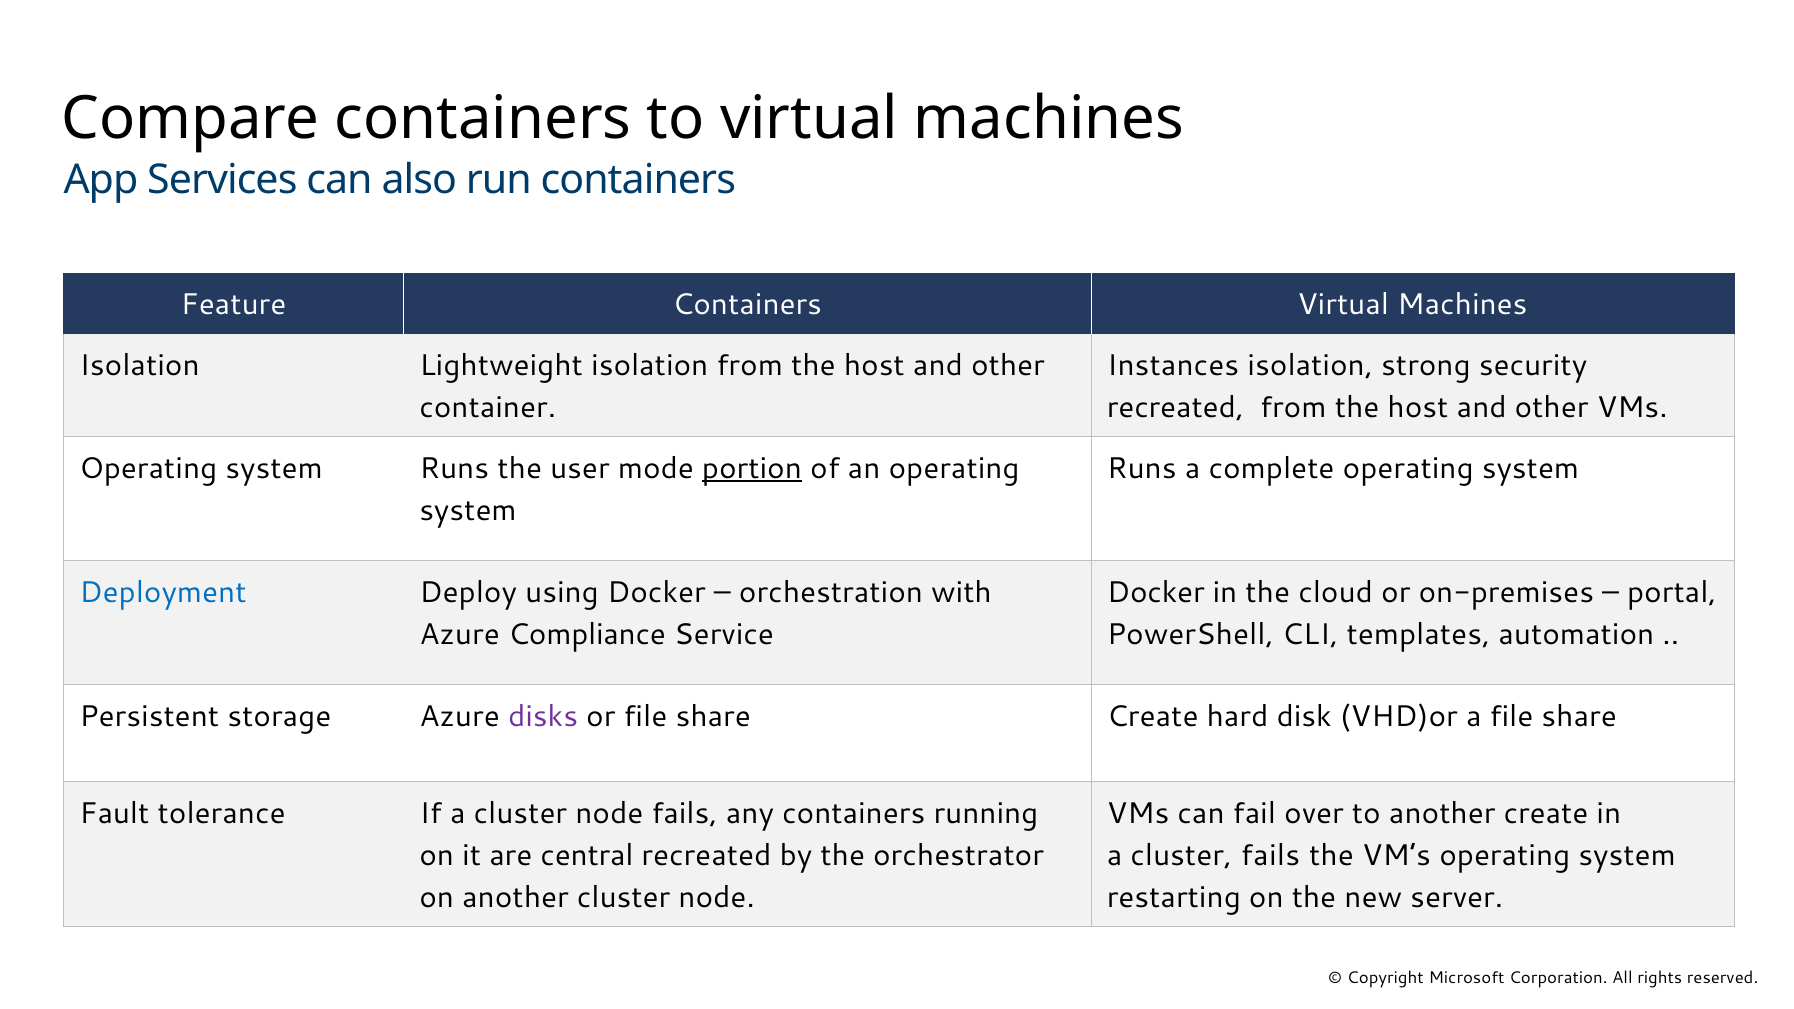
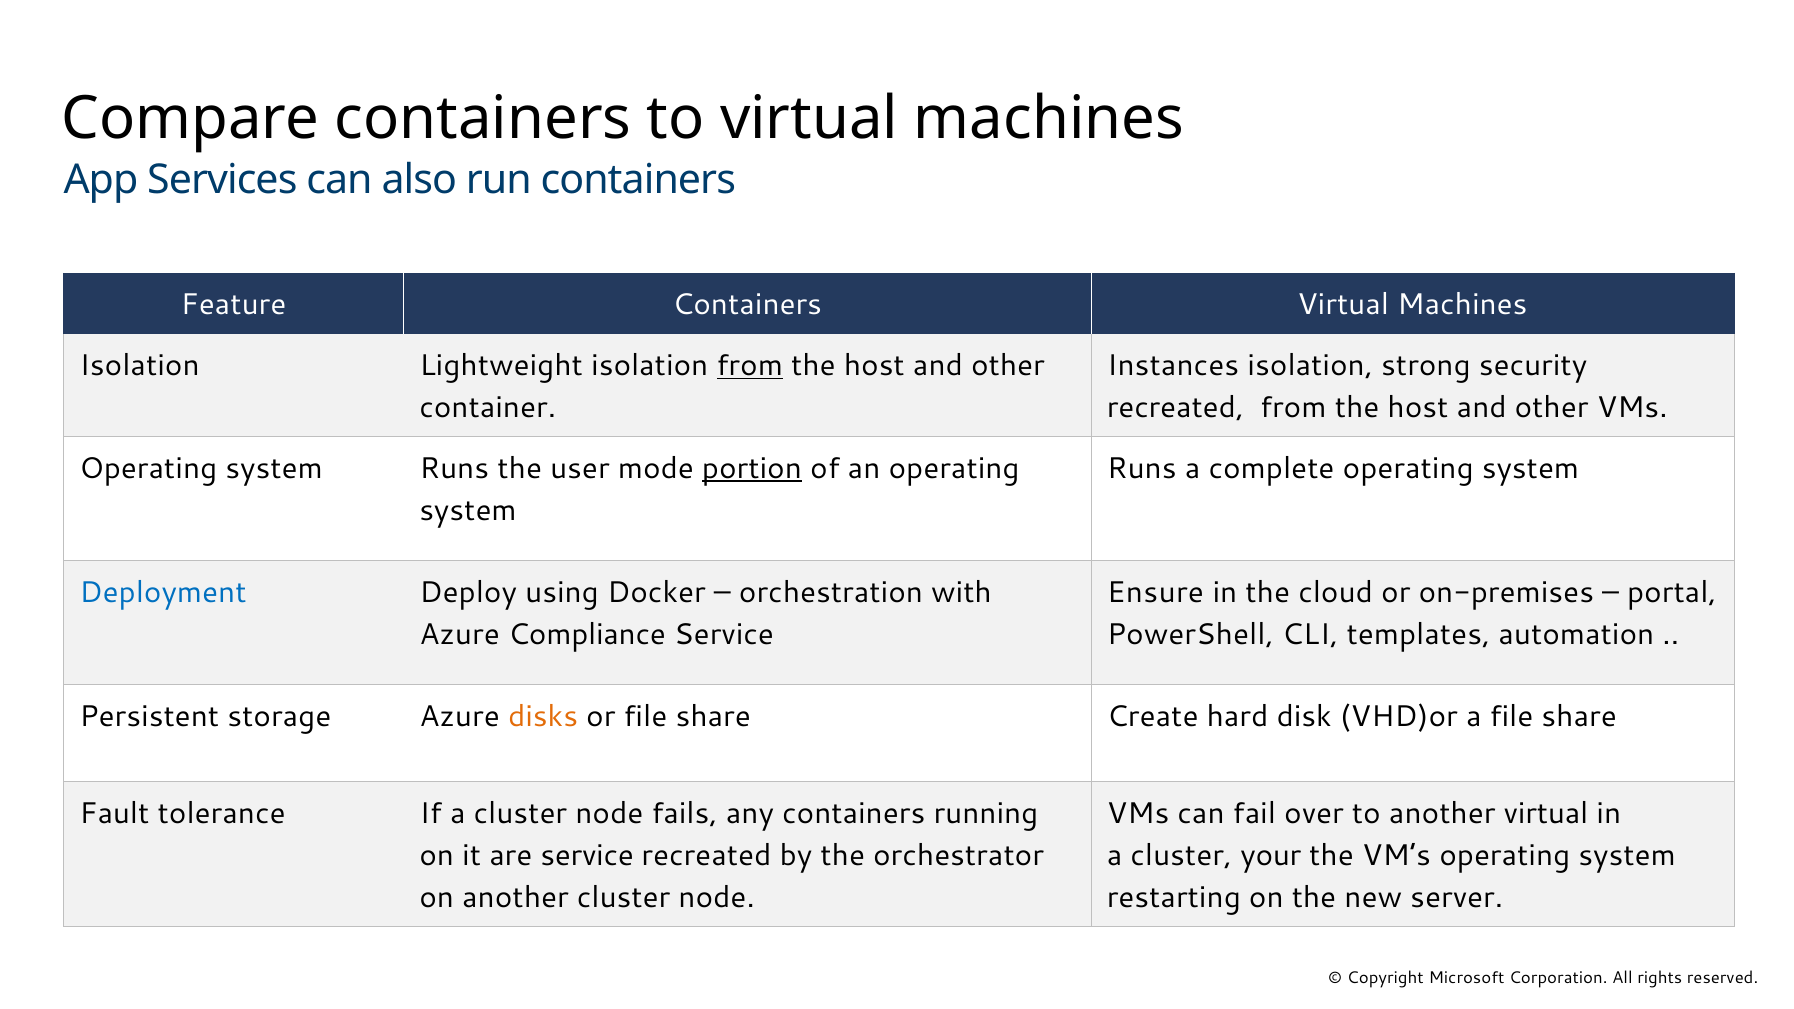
from underline: none -> present (750, 366)
Docker: Docker -> Ensure (1156, 593)
disks colour: purple -> orange (543, 717)
another create: create -> virtual (1546, 813)
are central: central -> service (587, 856)
cluster fails: fails -> your (1271, 856)
